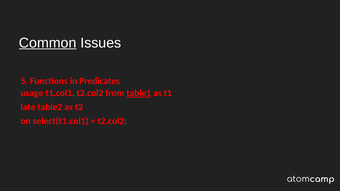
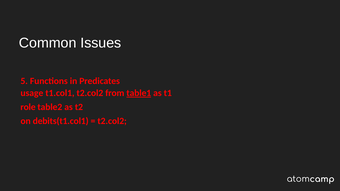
Common underline: present -> none (48, 43)
late: late -> role (28, 107)
select(t1.col1: select(t1.col1 -> debits(t1.col1 (61, 121)
